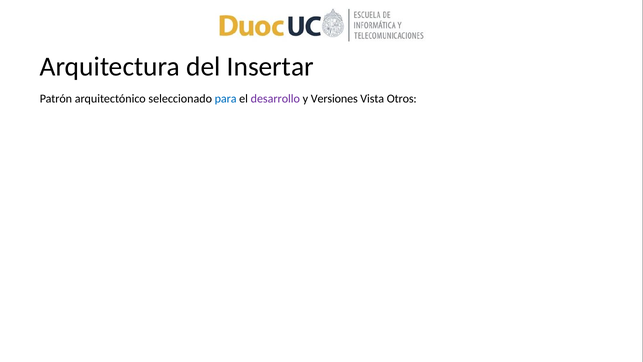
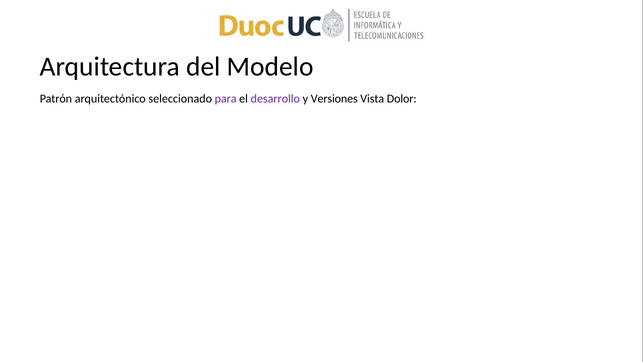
Insertar: Insertar -> Modelo (270, 67)
para colour: blue -> purple (226, 99)
Otros: Otros -> Dolor (402, 99)
